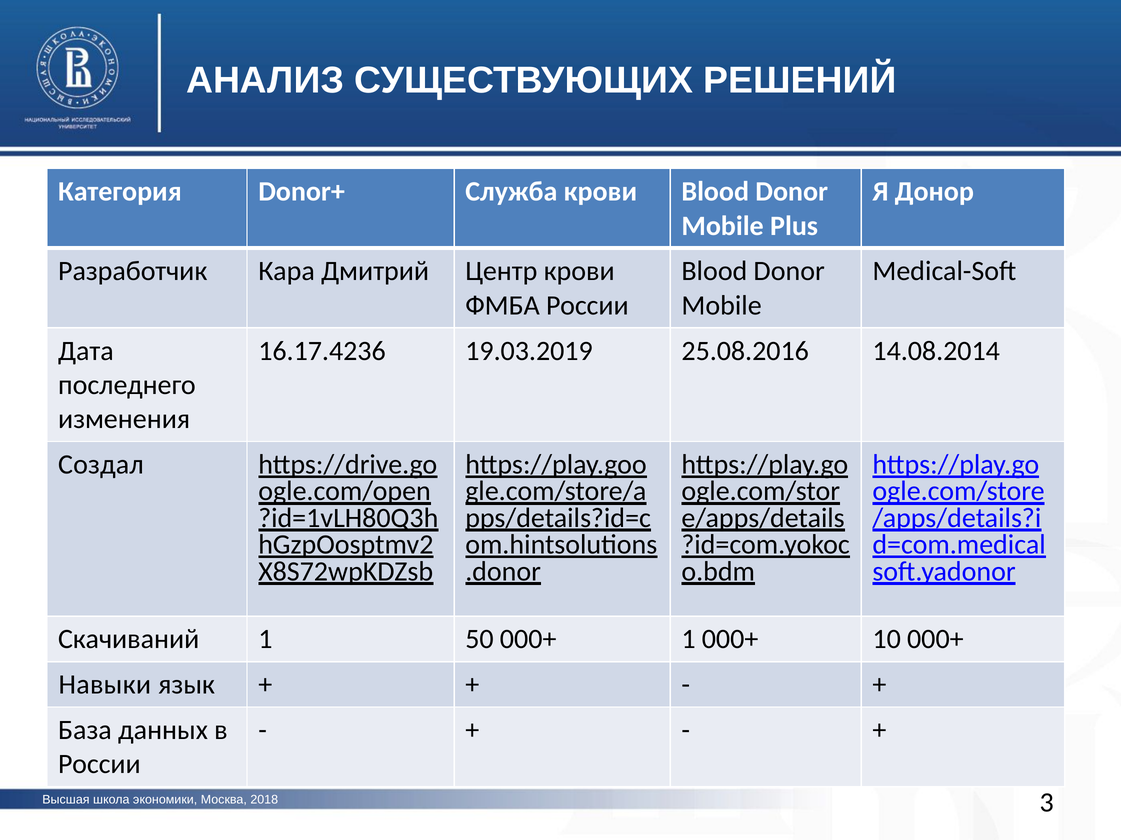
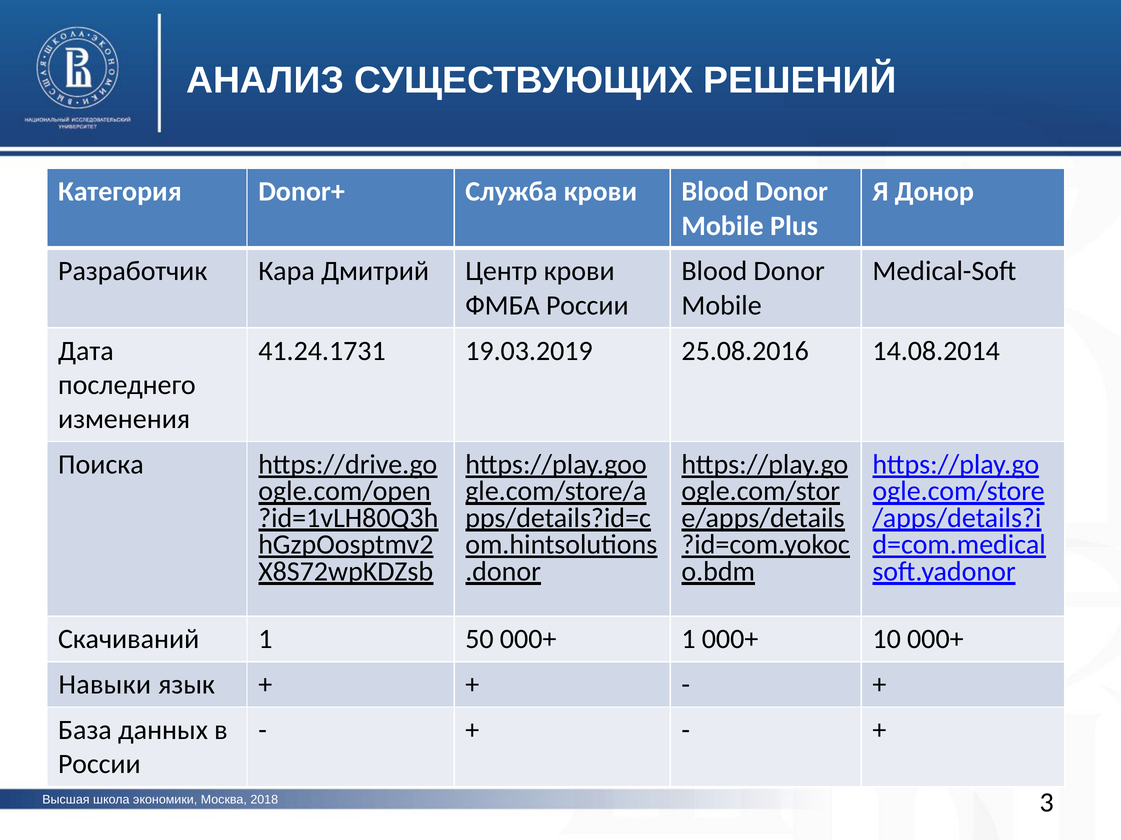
16.17.4236: 16.17.4236 -> 41.24.1731 (322, 351)
Создал: Создал -> Поиска (101, 465)
